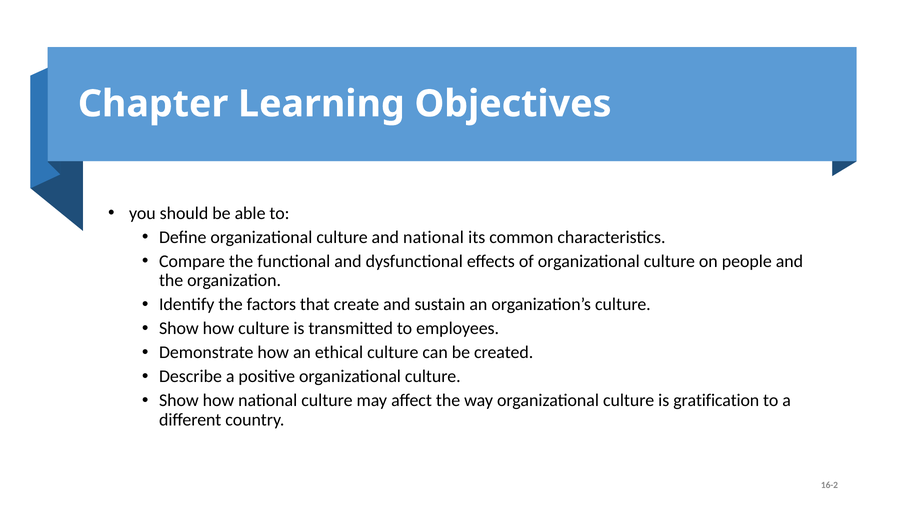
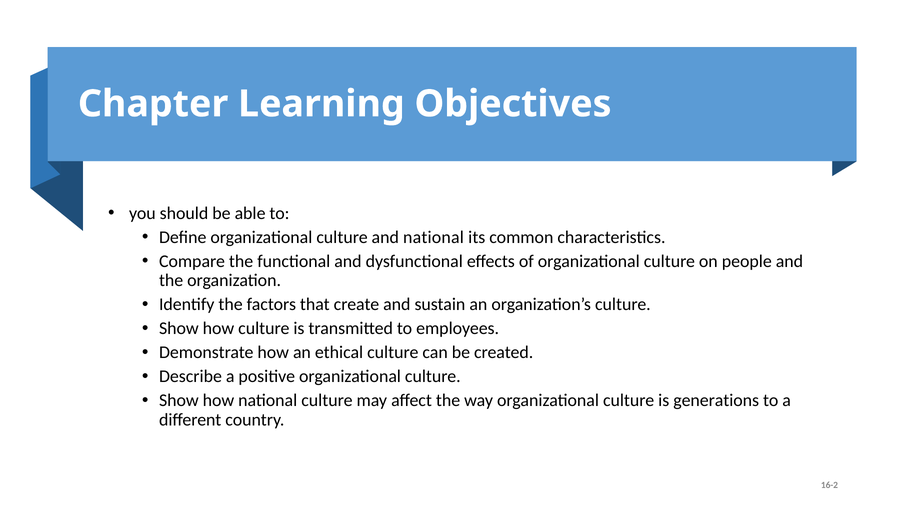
gratification: gratification -> generations (716, 401)
